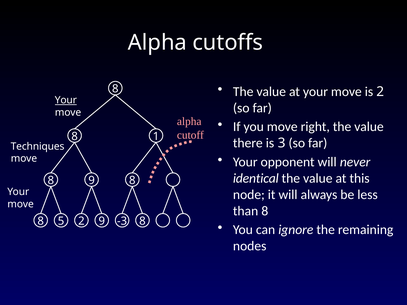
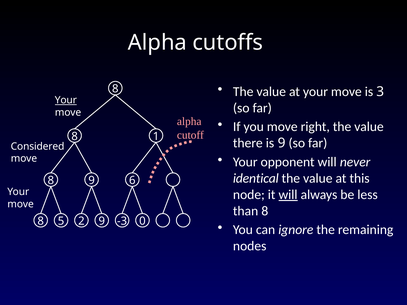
is 2: 2 -> 3 (380, 92)
is 3: 3 -> 9 (282, 143)
Techniques: Techniques -> Considered (38, 146)
9 8: 8 -> 6 (132, 181)
will underline: none -> present (288, 195)
-3 8: 8 -> 0 (142, 221)
